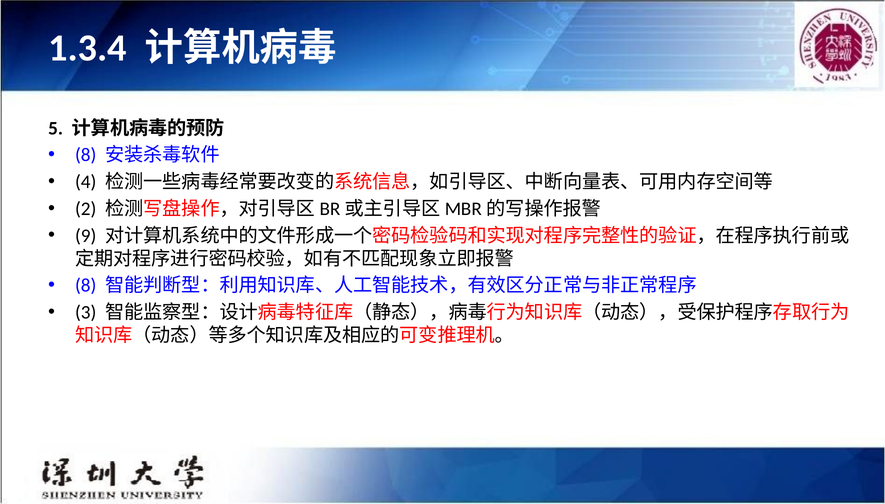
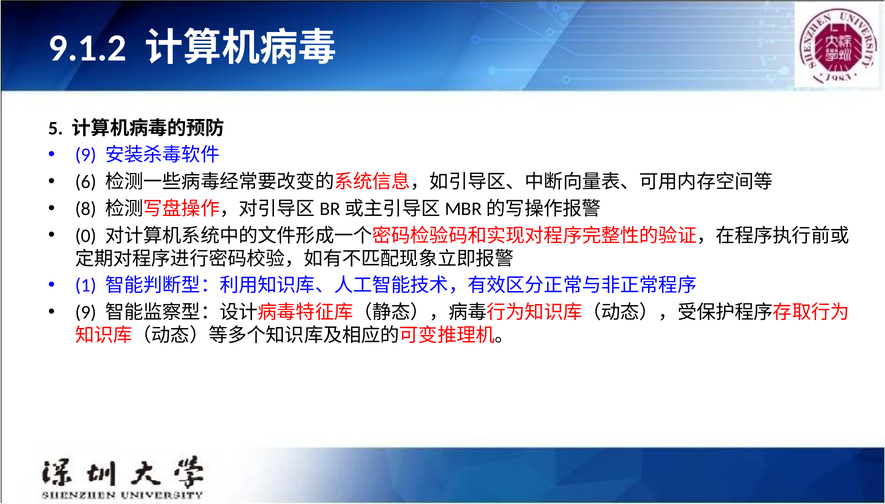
1.3.4: 1.3.4 -> 9.1.2 (88, 48)
8: 8 -> 9 (86, 155)
4: 4 -> 6 (86, 182)
2: 2 -> 8 (86, 209)
9: 9 -> 0 (86, 236)
8: 8 -> 1 (86, 286)
3: 3 -> 9 (86, 312)
